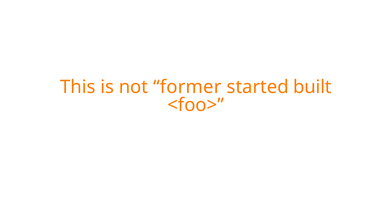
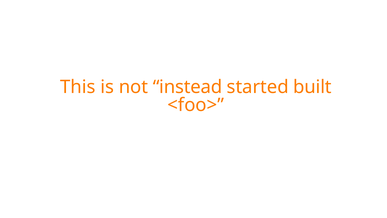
former: former -> instead (187, 87)
